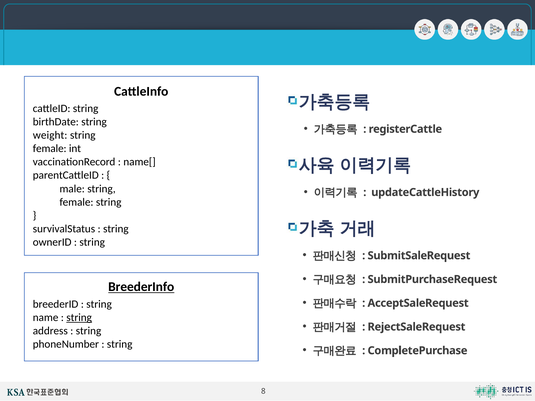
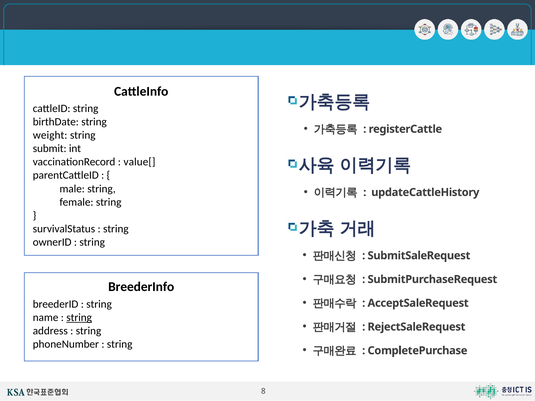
female: female -> submit (50, 149)
name[: name[ -> value[ (139, 162)
BreederInfo underline: present -> none (141, 287)
